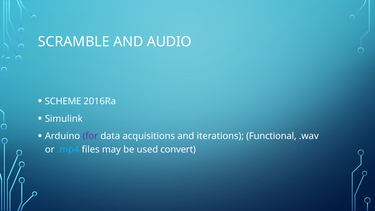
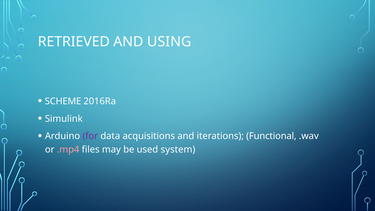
SCRAMBLE: SCRAMBLE -> RETRIEVED (74, 42)
AUDIO: AUDIO -> USING (169, 42)
.mp4 colour: light blue -> pink (68, 150)
convert: convert -> system (178, 150)
